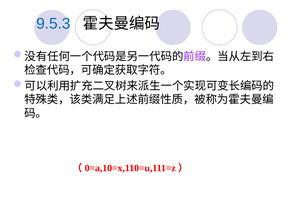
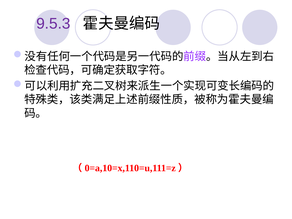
9.5.3 colour: blue -> purple (53, 24)
